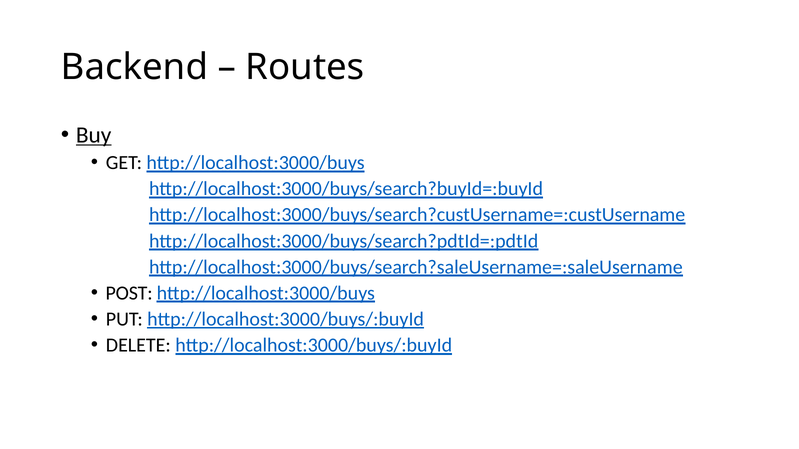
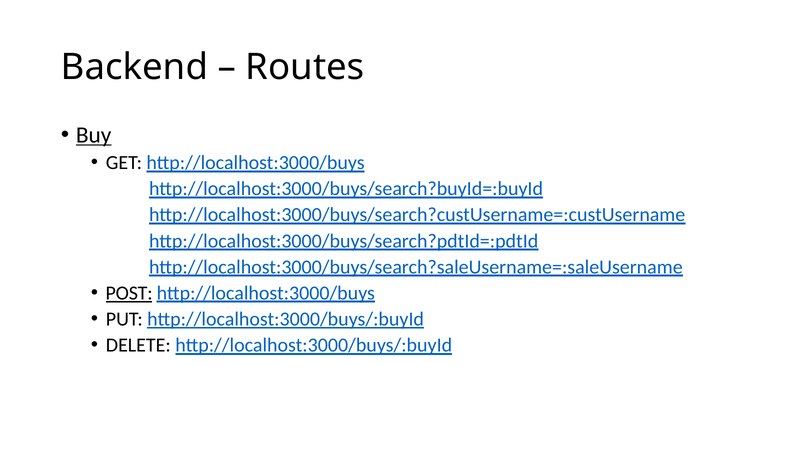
POST underline: none -> present (129, 293)
